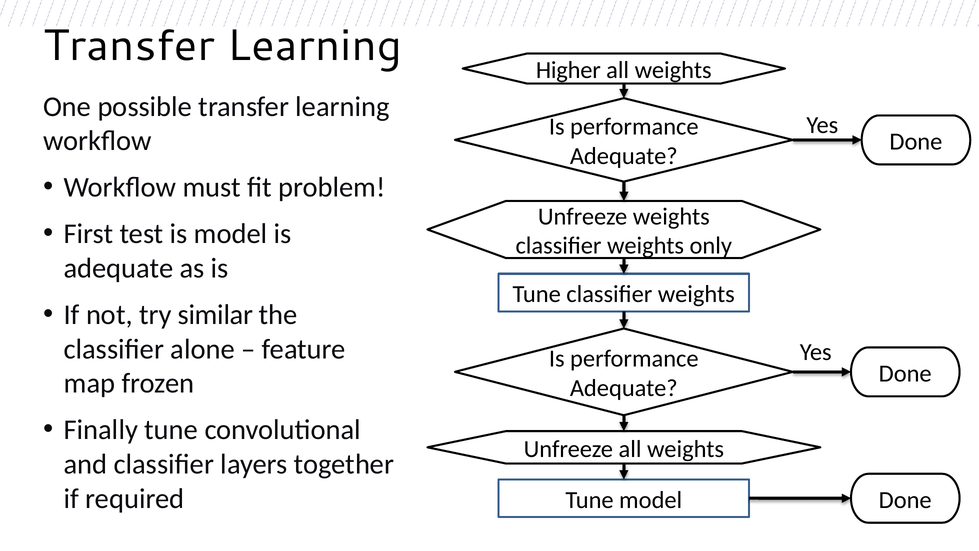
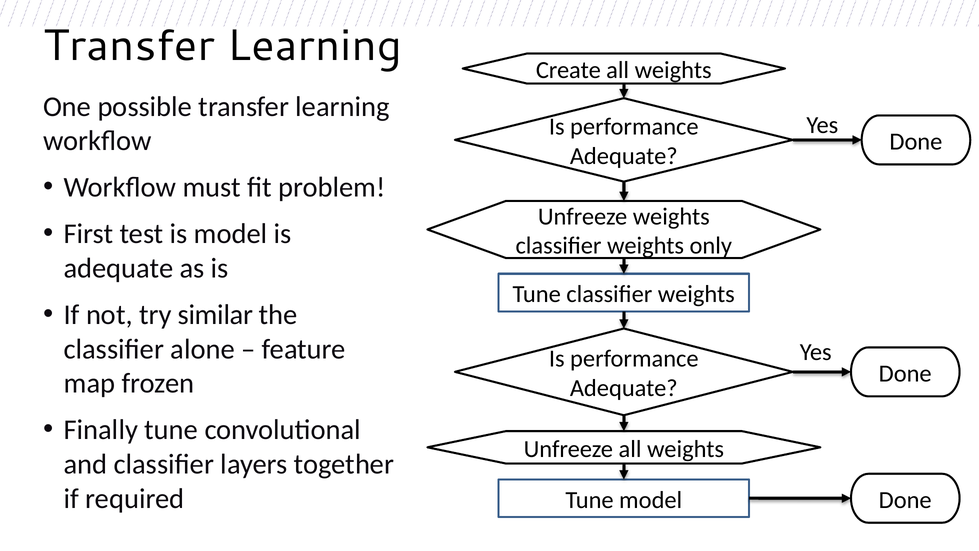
Higher: Higher -> Create (568, 70)
